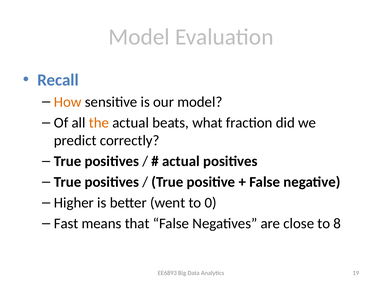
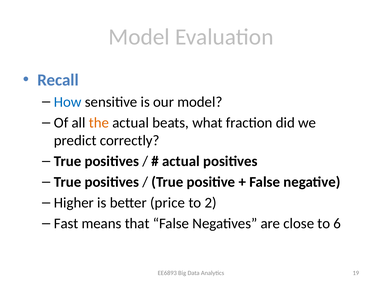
How colour: orange -> blue (68, 102)
went: went -> price (168, 203)
0: 0 -> 2 (211, 203)
8: 8 -> 6 (337, 224)
